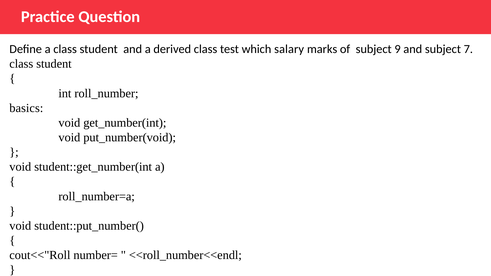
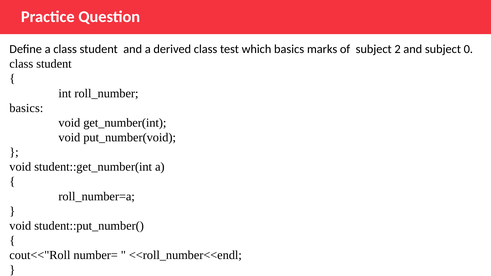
which salary: salary -> basics (289, 49)
9: 9 -> 2 (398, 49)
7: 7 -> 0 (468, 49)
